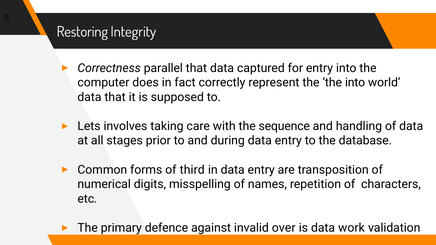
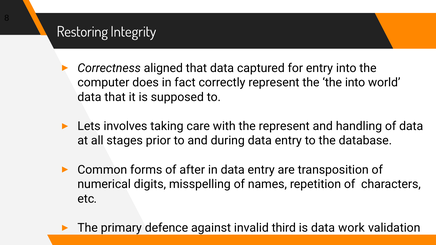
parallel: parallel -> aligned (163, 68)
the sequence: sequence -> represent (284, 126)
third: third -> after (192, 170)
over: over -> third (284, 228)
